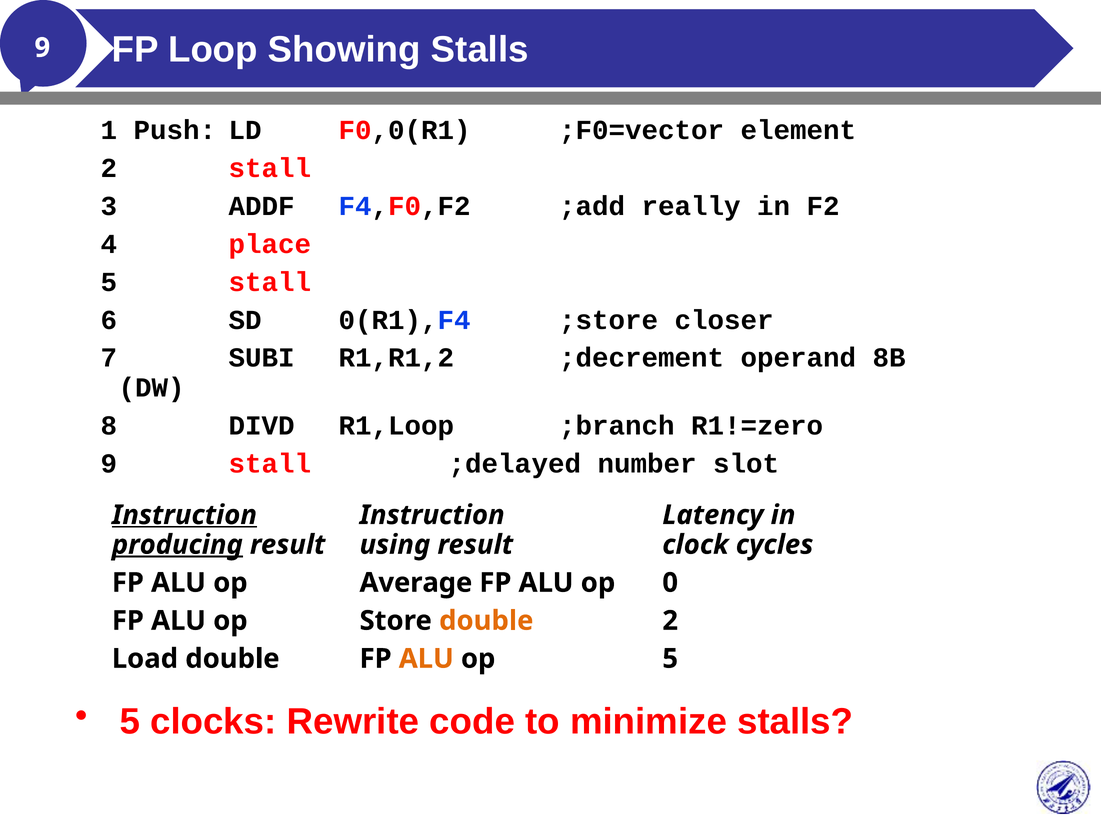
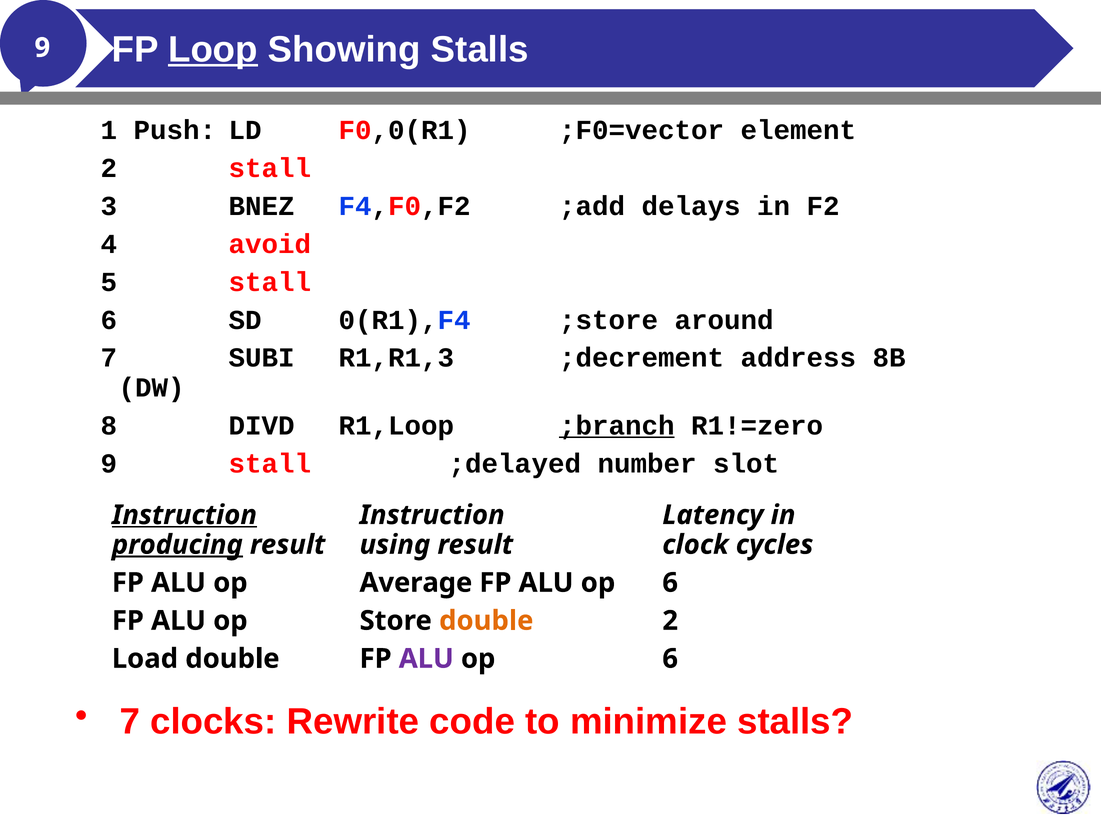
Loop underline: none -> present (213, 49)
ADDF: ADDF -> BNEZ (262, 206)
really: really -> delays (691, 206)
place: place -> avoid (270, 244)
closer: closer -> around (724, 320)
R1,R1,2: R1,R1,2 -> R1,R1,3 (397, 358)
operand: operand -> address (799, 358)
;branch underline: none -> present (617, 426)
0: 0 -> 6 (670, 583)
ALU colour: orange -> purple (426, 659)
5: 5 -> 6 (670, 659)
5: 5 -> 7 (130, 722)
